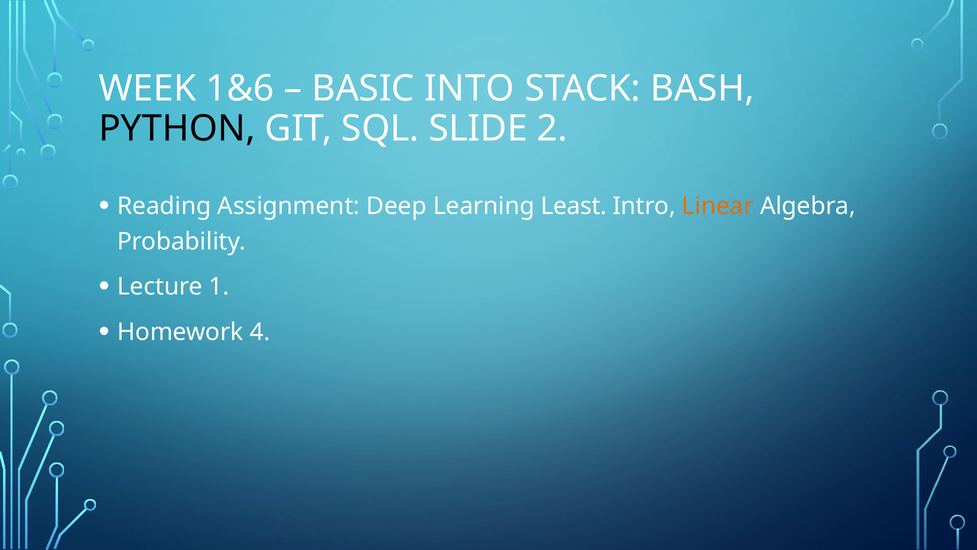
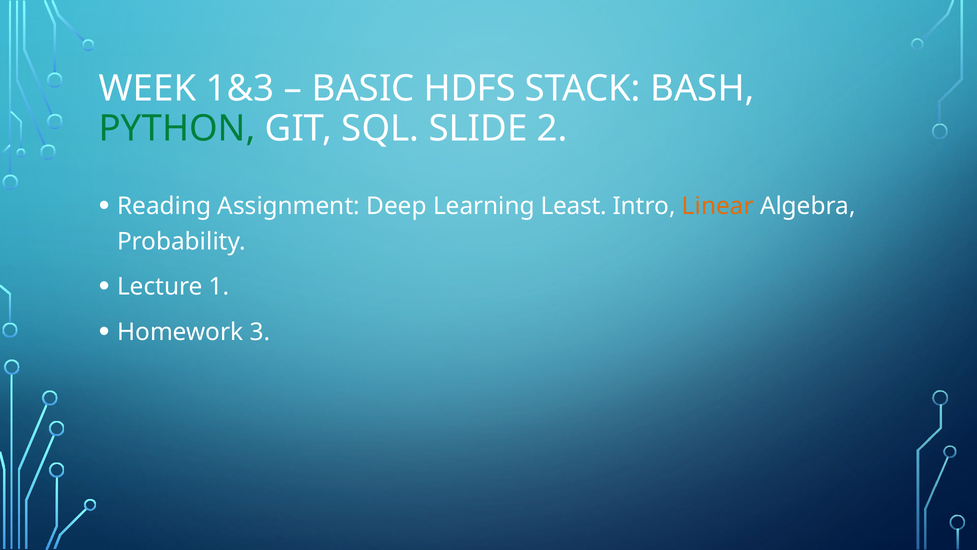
1&6: 1&6 -> 1&3 (240, 89)
INTO: INTO -> HDFS (470, 89)
PYTHON colour: black -> green (177, 128)
4: 4 -> 3 (260, 332)
